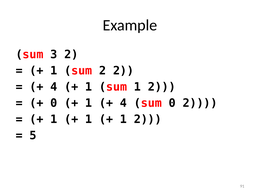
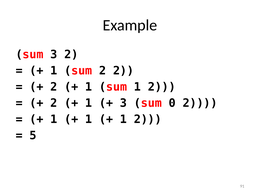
4: 4 -> 2 (54, 87)
0: 0 -> 2 (54, 103)
4: 4 -> 3 (123, 103)
